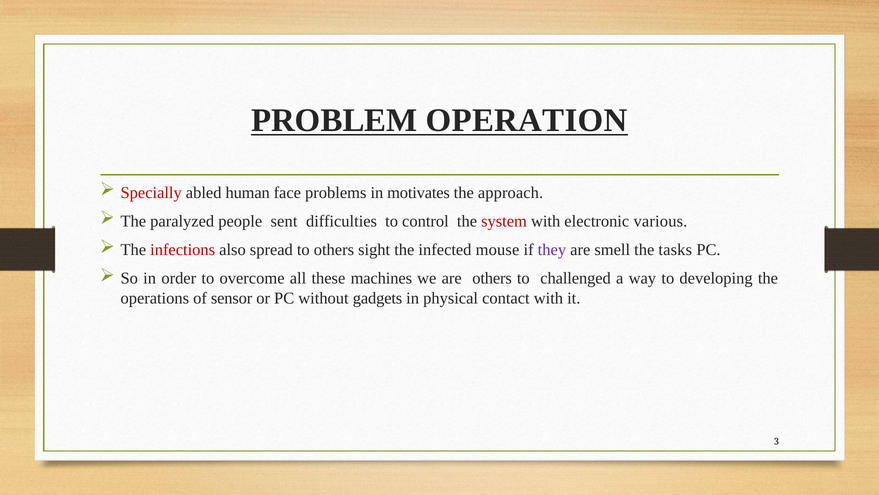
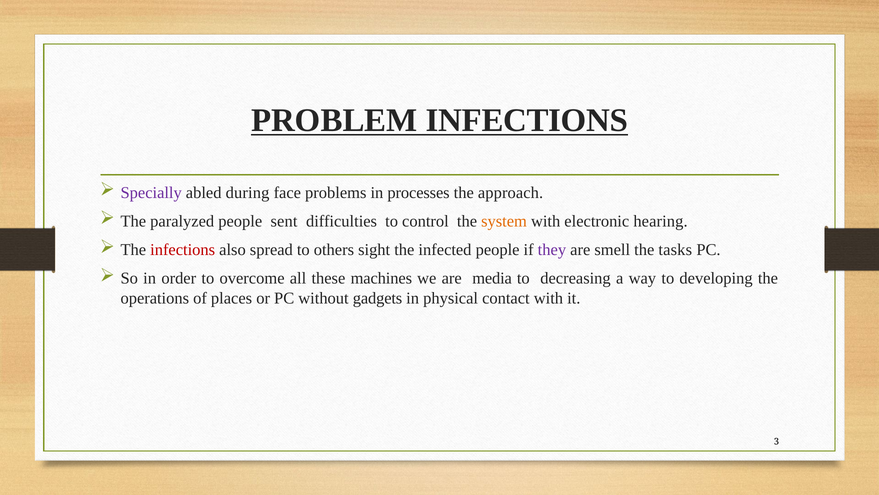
PROBLEM OPERATION: OPERATION -> INFECTIONS (527, 120)
Specially colour: red -> purple (151, 192)
human: human -> during (248, 192)
motivates: motivates -> processes (419, 192)
system colour: red -> orange (504, 221)
various: various -> hearing (661, 221)
infected mouse: mouse -> people (498, 249)
are others: others -> media (492, 278)
challenged: challenged -> decreasing (576, 278)
sensor: sensor -> places (232, 298)
